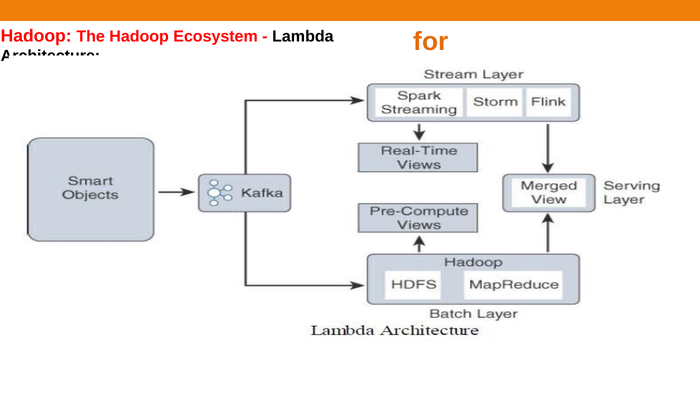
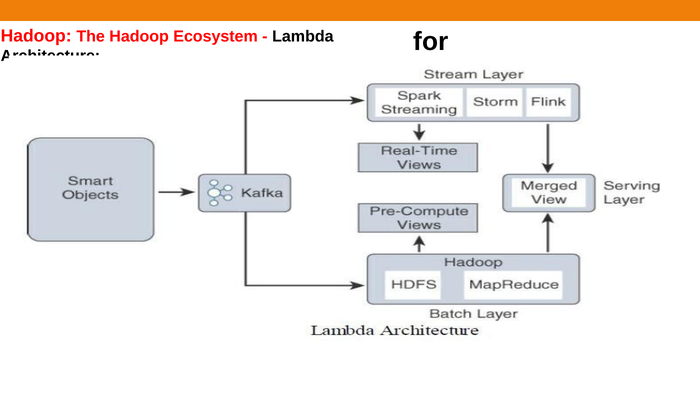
for colour: orange -> black (431, 42)
